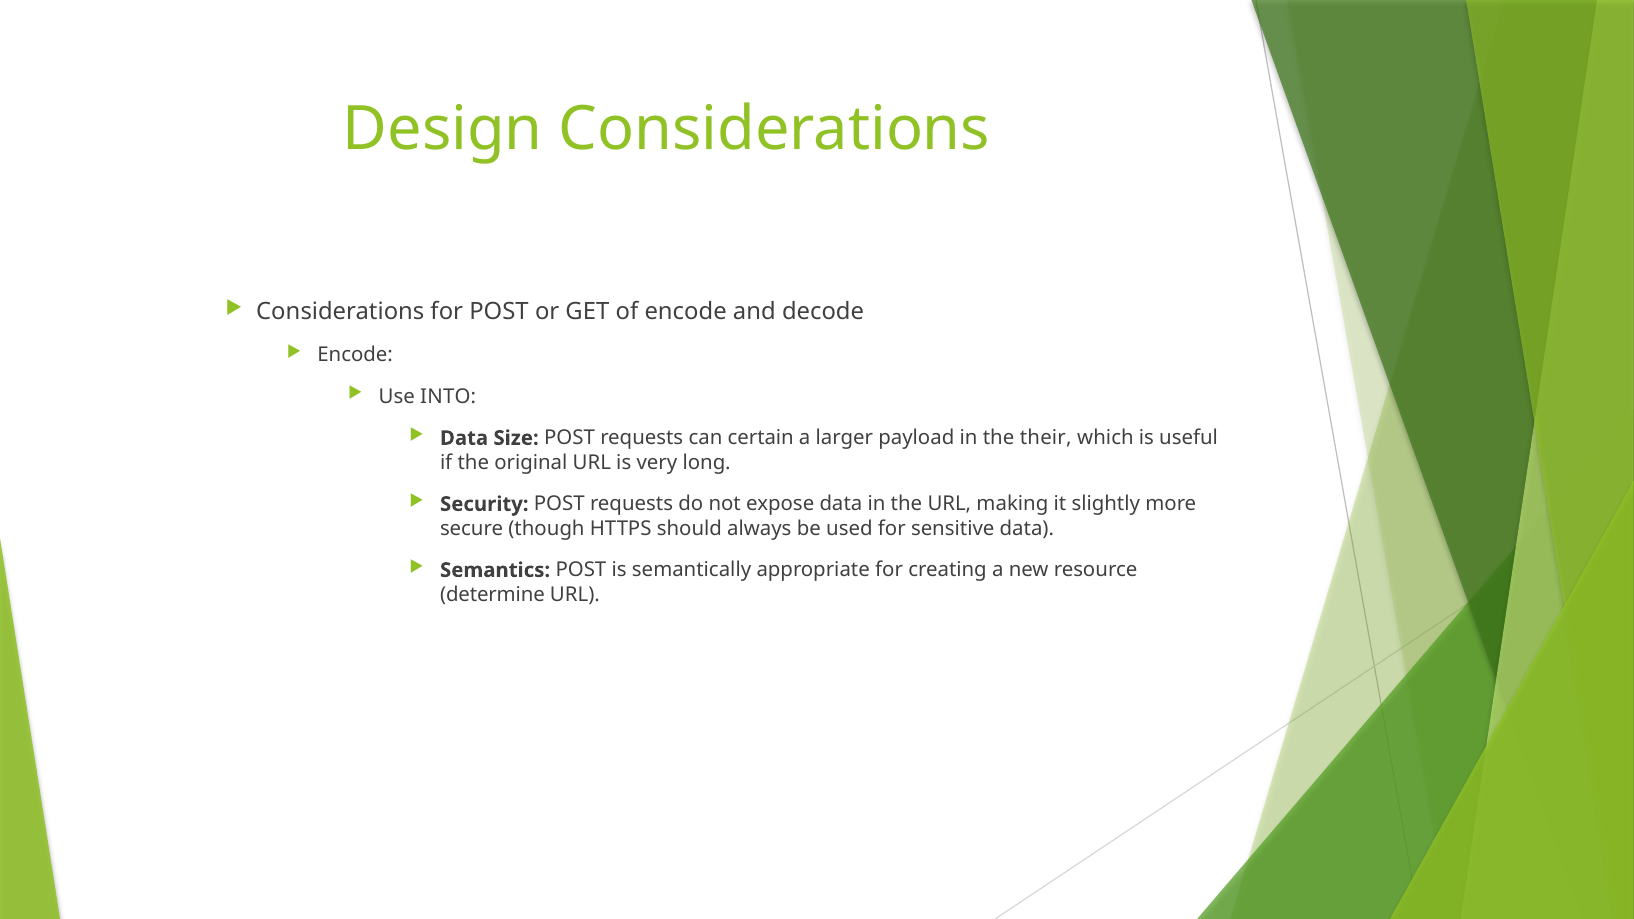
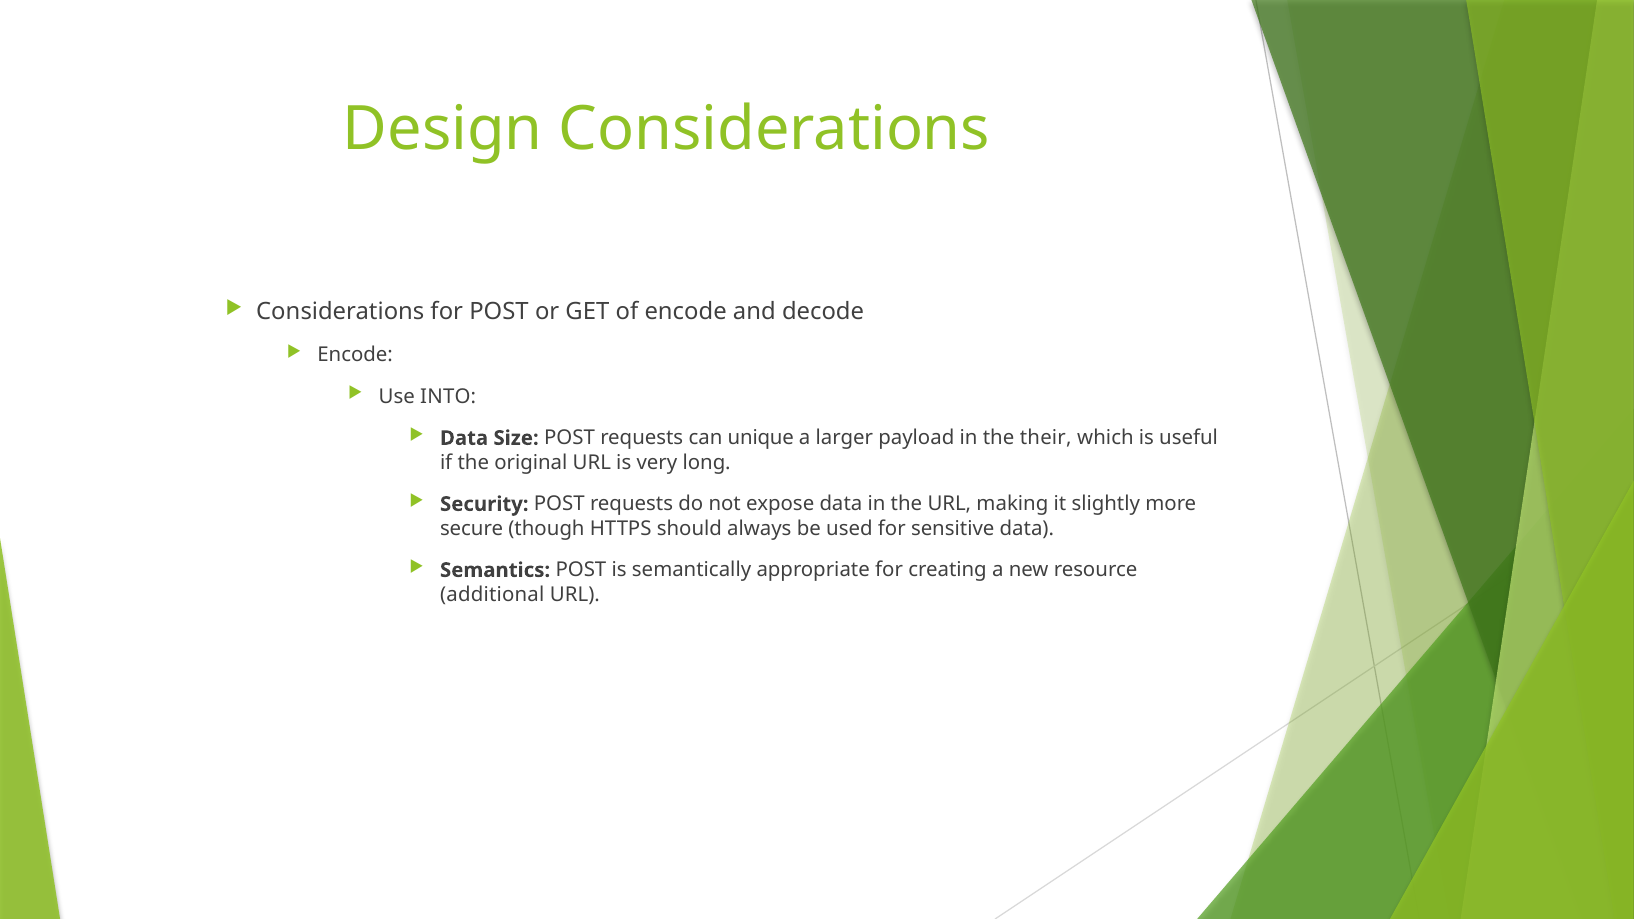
certain: certain -> unique (761, 438)
determine: determine -> additional (492, 595)
